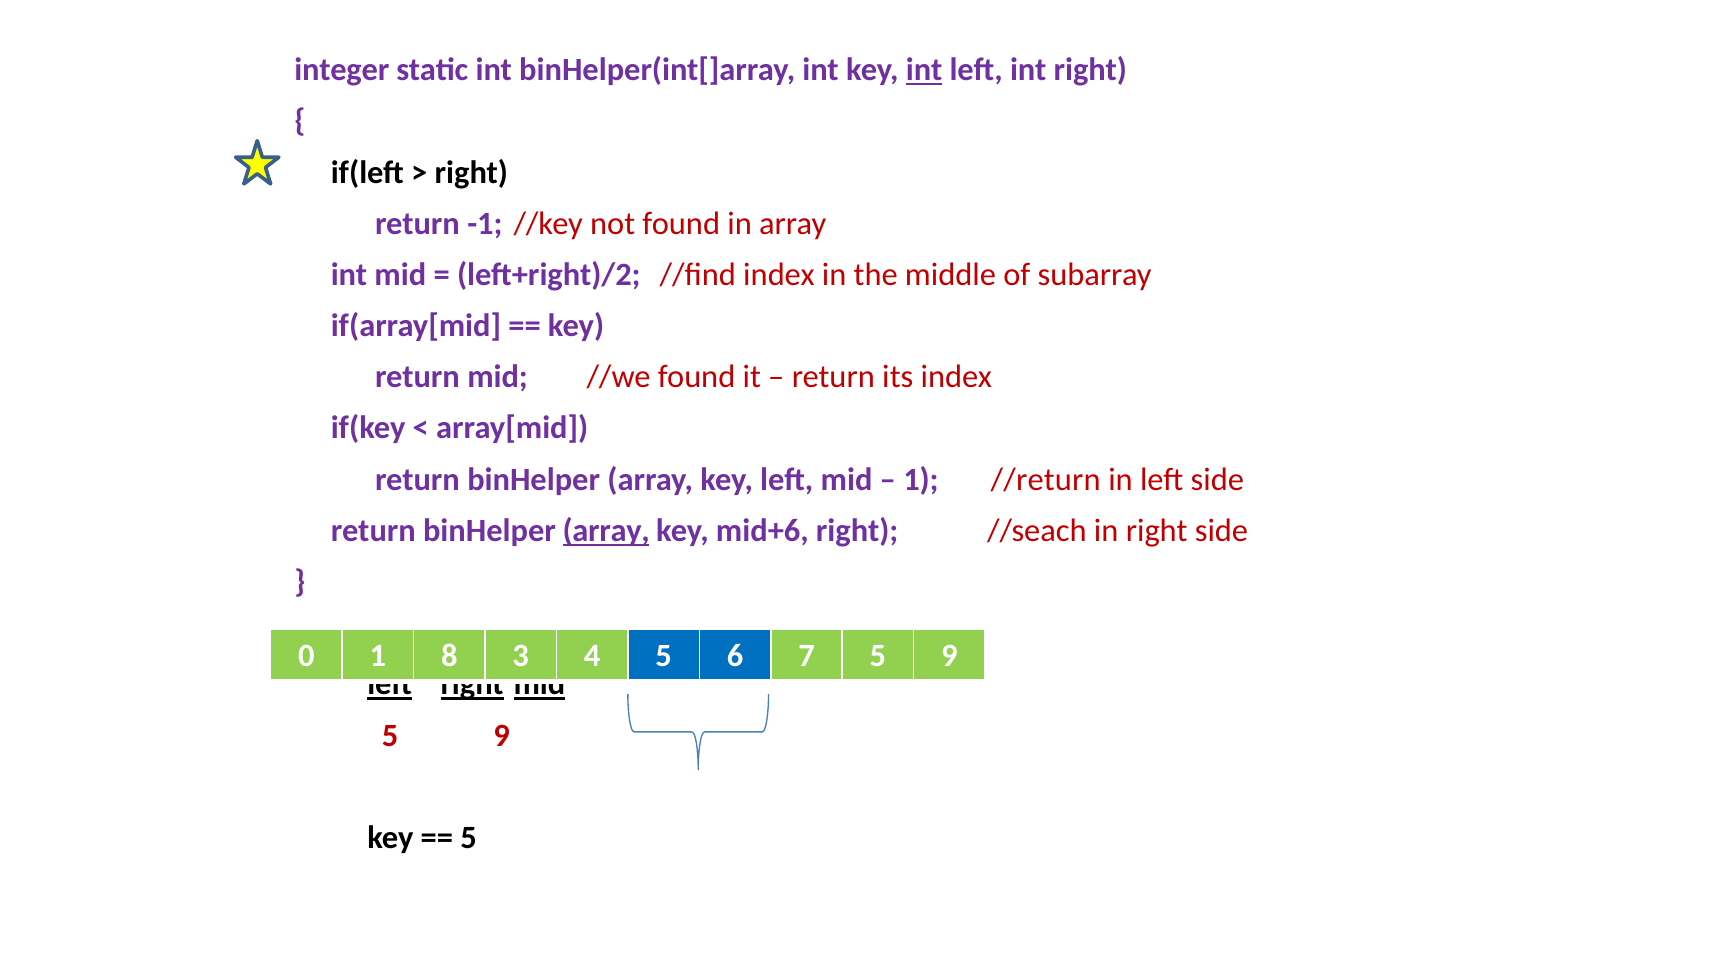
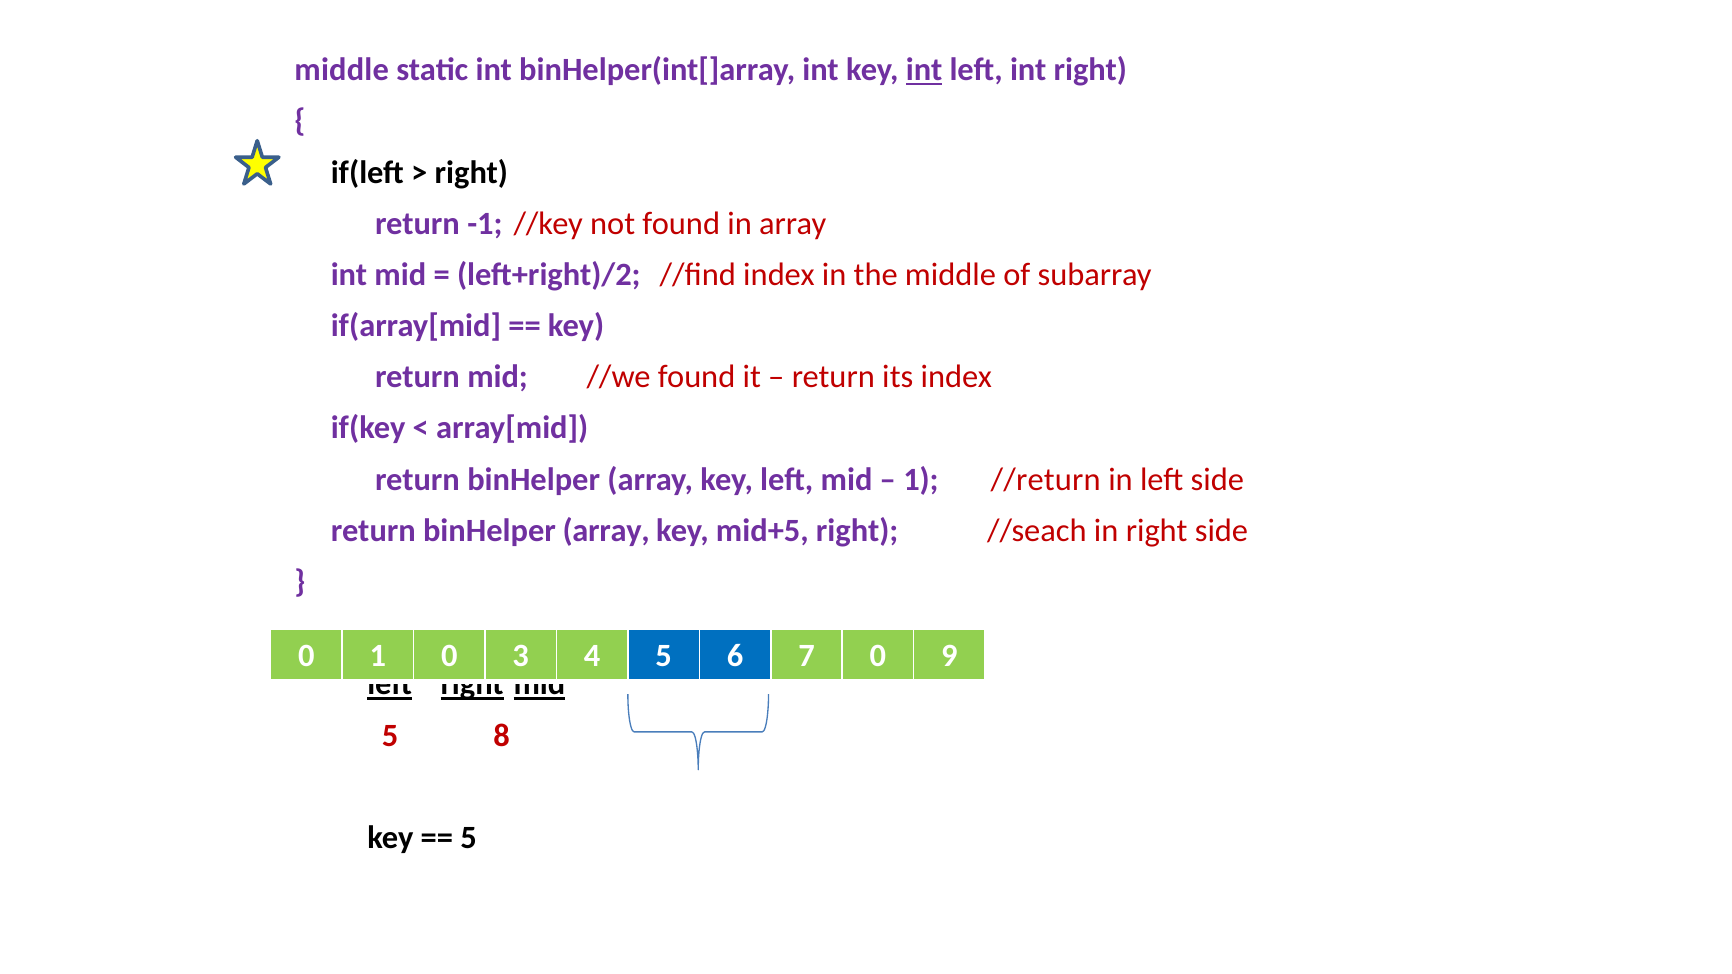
integer: integer -> middle (342, 70)
array underline: present -> none (606, 531)
mid+6: mid+6 -> mid+5 (762, 531)
1 8: 8 -> 0 (449, 656)
7 5: 5 -> 0 (878, 656)
9: 9 -> 8 (502, 736)
